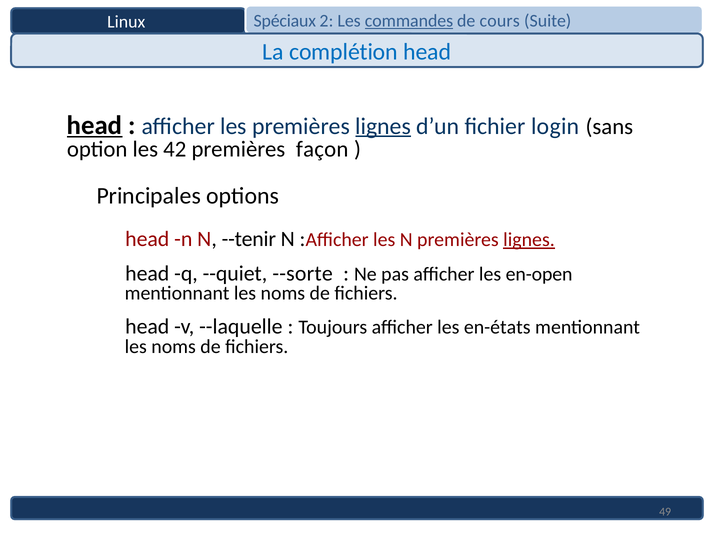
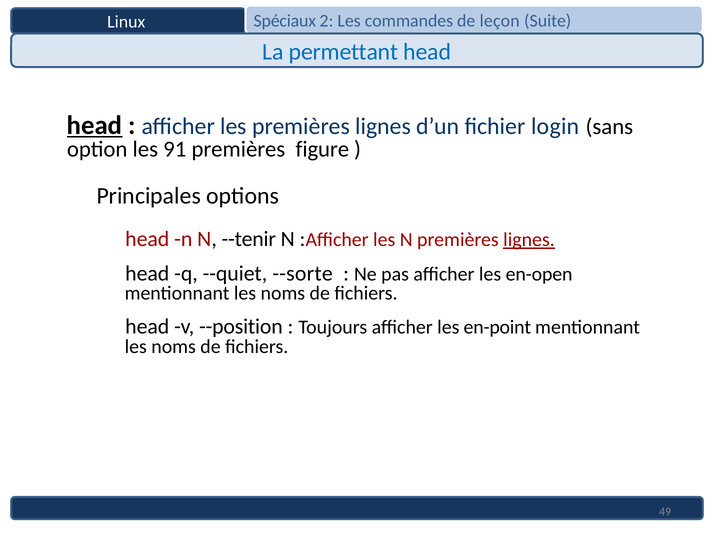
commandes underline: present -> none (409, 21)
cours: cours -> leçon (500, 21)
complétion: complétion -> permettant (344, 52)
lignes underline: present -> none (383, 126)
42: 42 -> 91 (175, 149)
façon: façon -> figure (322, 149)
--laquelle: --laquelle -> --position (241, 326)
en-états: en-états -> en-point (497, 327)
